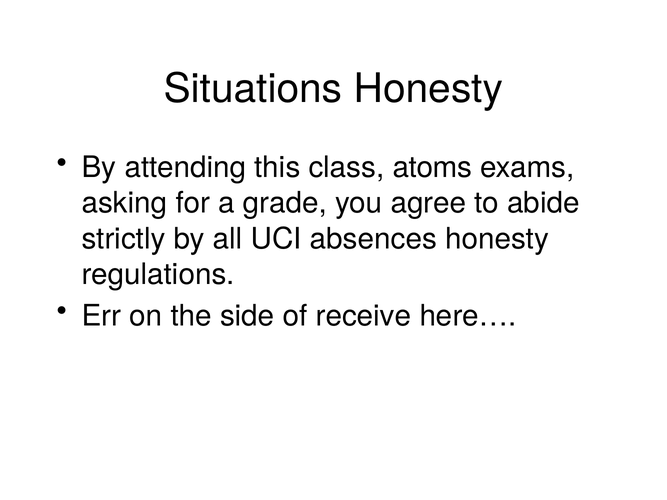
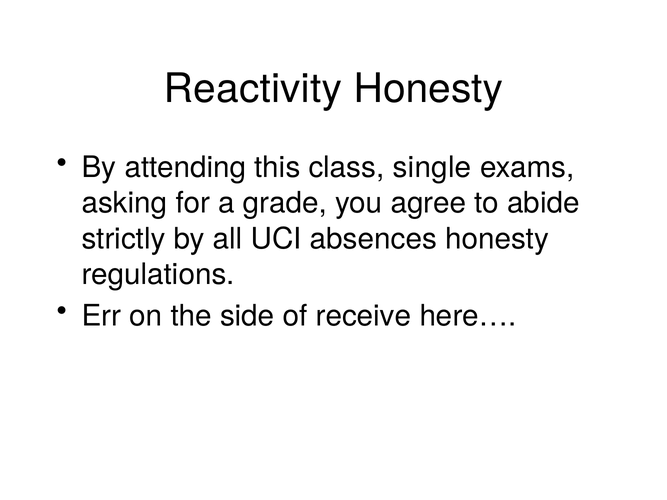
Situations: Situations -> Reactivity (253, 89)
atoms: atoms -> single (432, 168)
